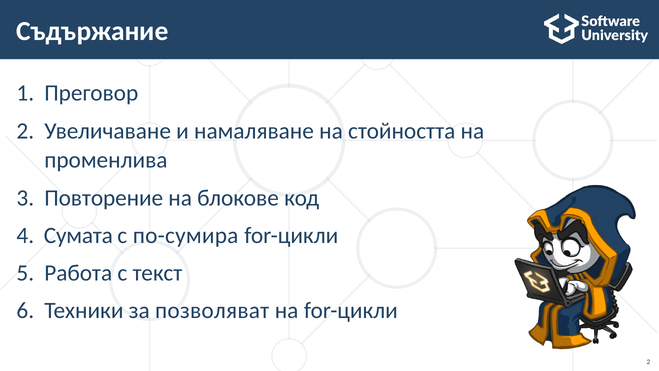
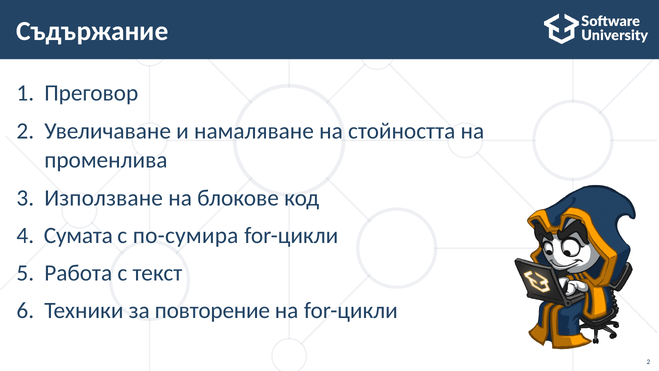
Повторение: Повторение -> Използване (104, 198)
позволяват: позволяват -> повторение (212, 311)
